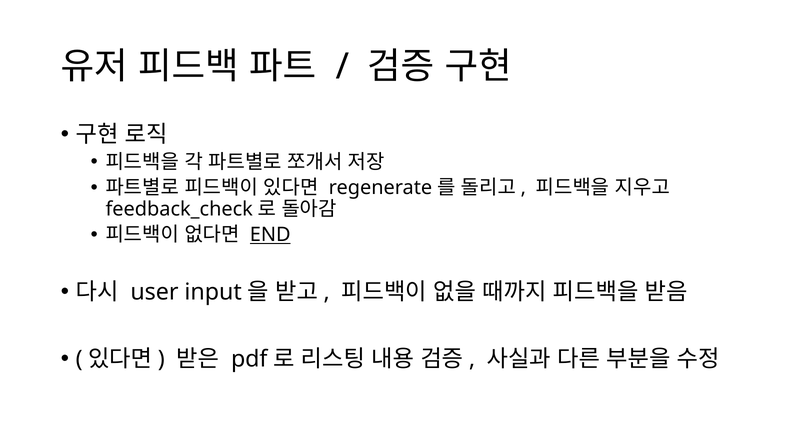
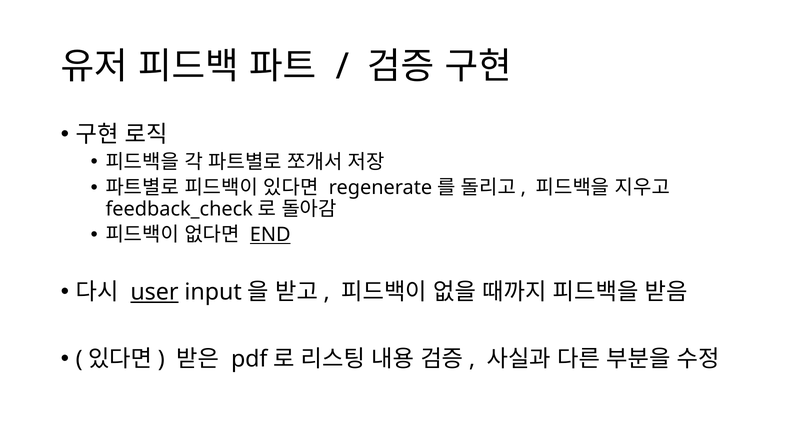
user underline: none -> present (154, 292)
